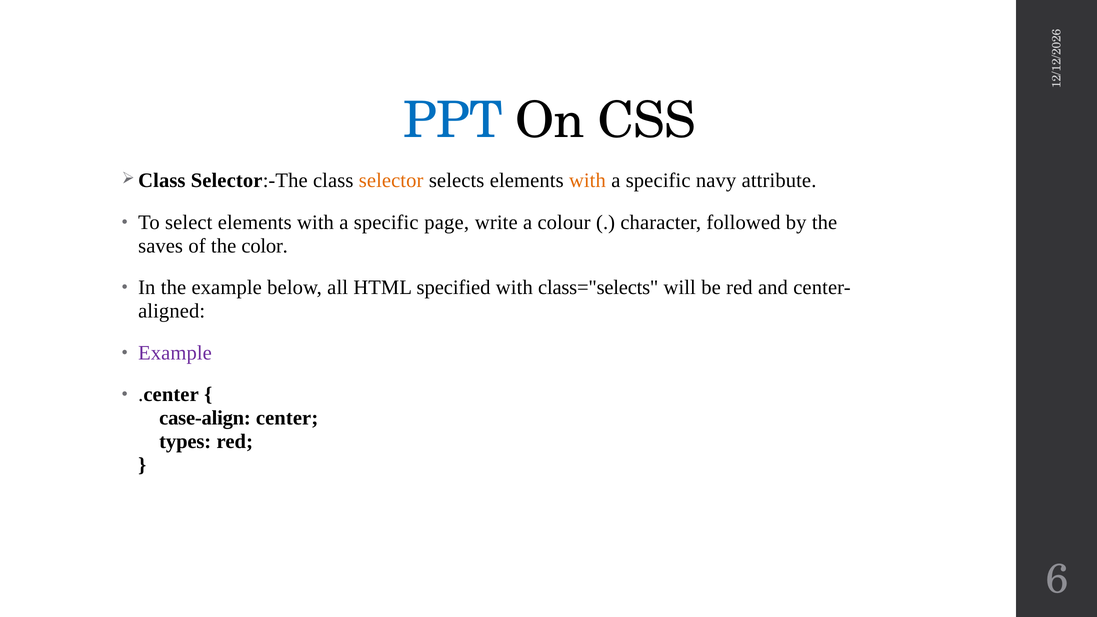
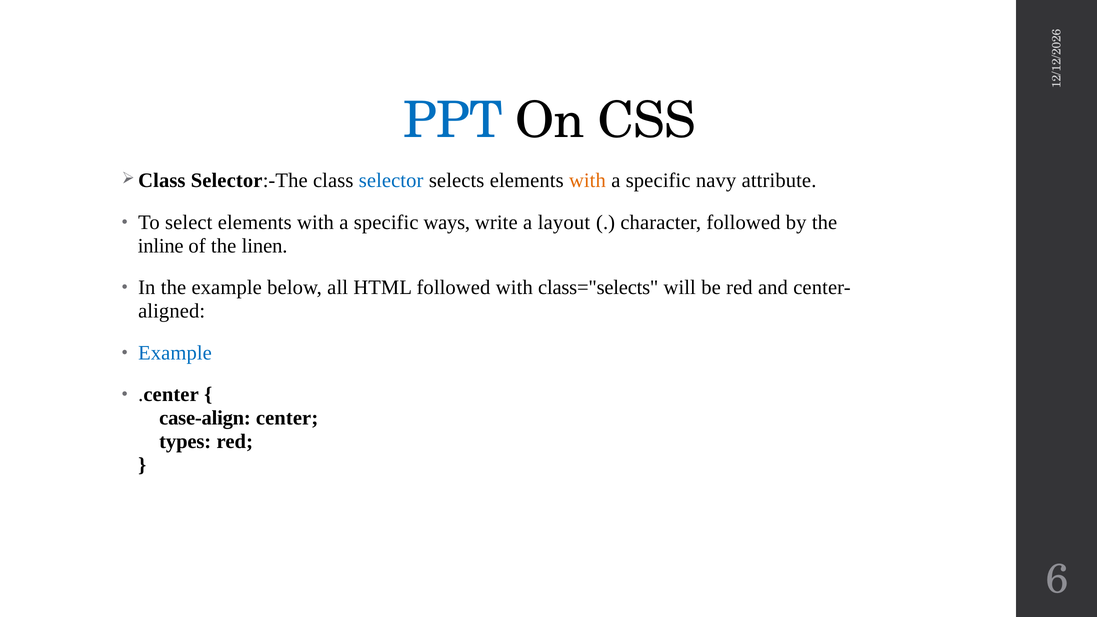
selector colour: orange -> blue (391, 181)
page: page -> ways (447, 222)
colour: colour -> layout (564, 222)
saves: saves -> inline (161, 246)
color: color -> linen (265, 246)
HTML specified: specified -> followed (453, 288)
Example colour: purple -> blue (175, 353)
